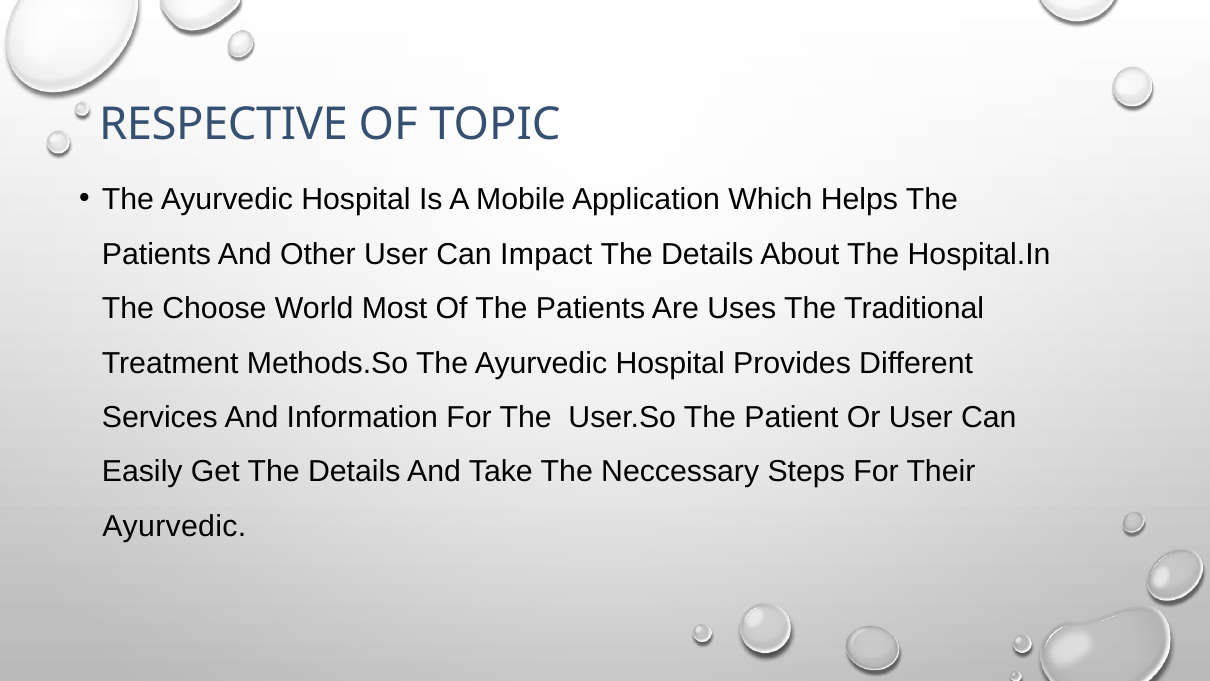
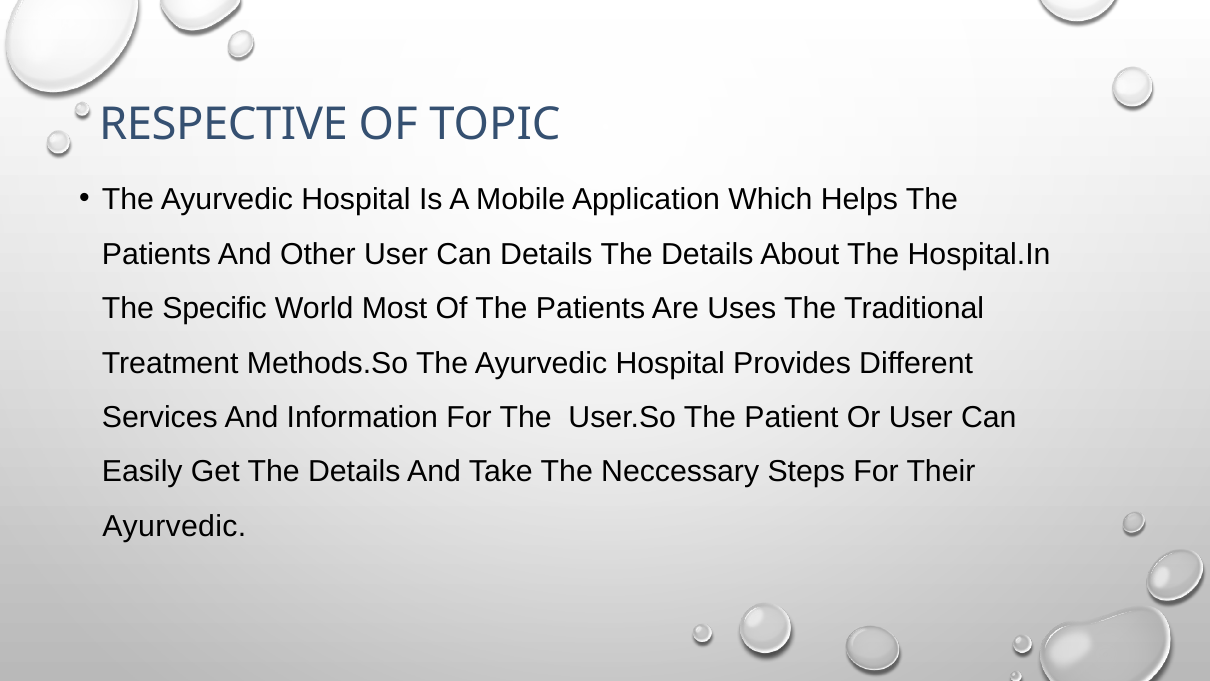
Can Impact: Impact -> Details (546, 254)
Choose: Choose -> Specific (215, 308)
